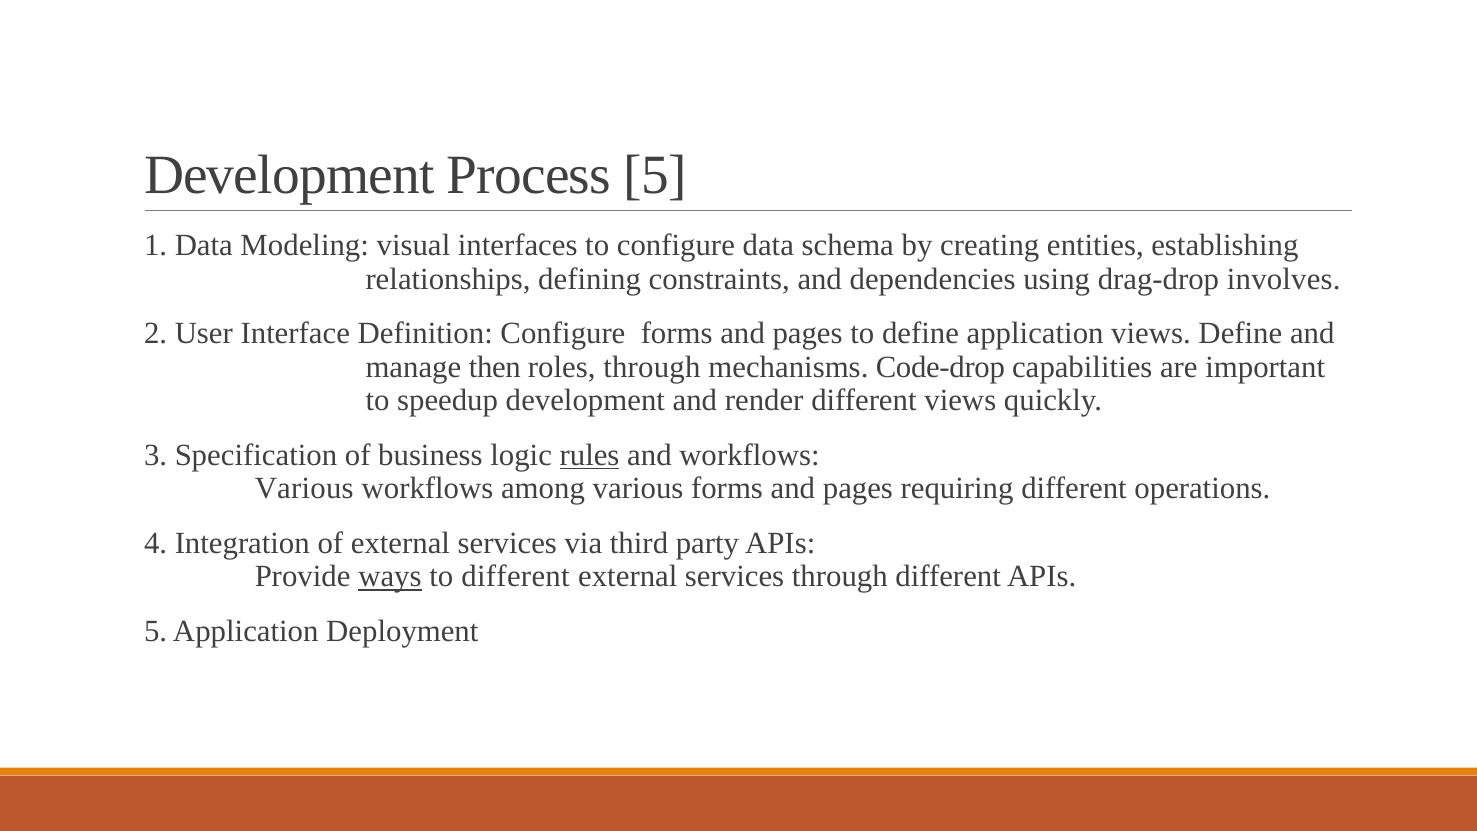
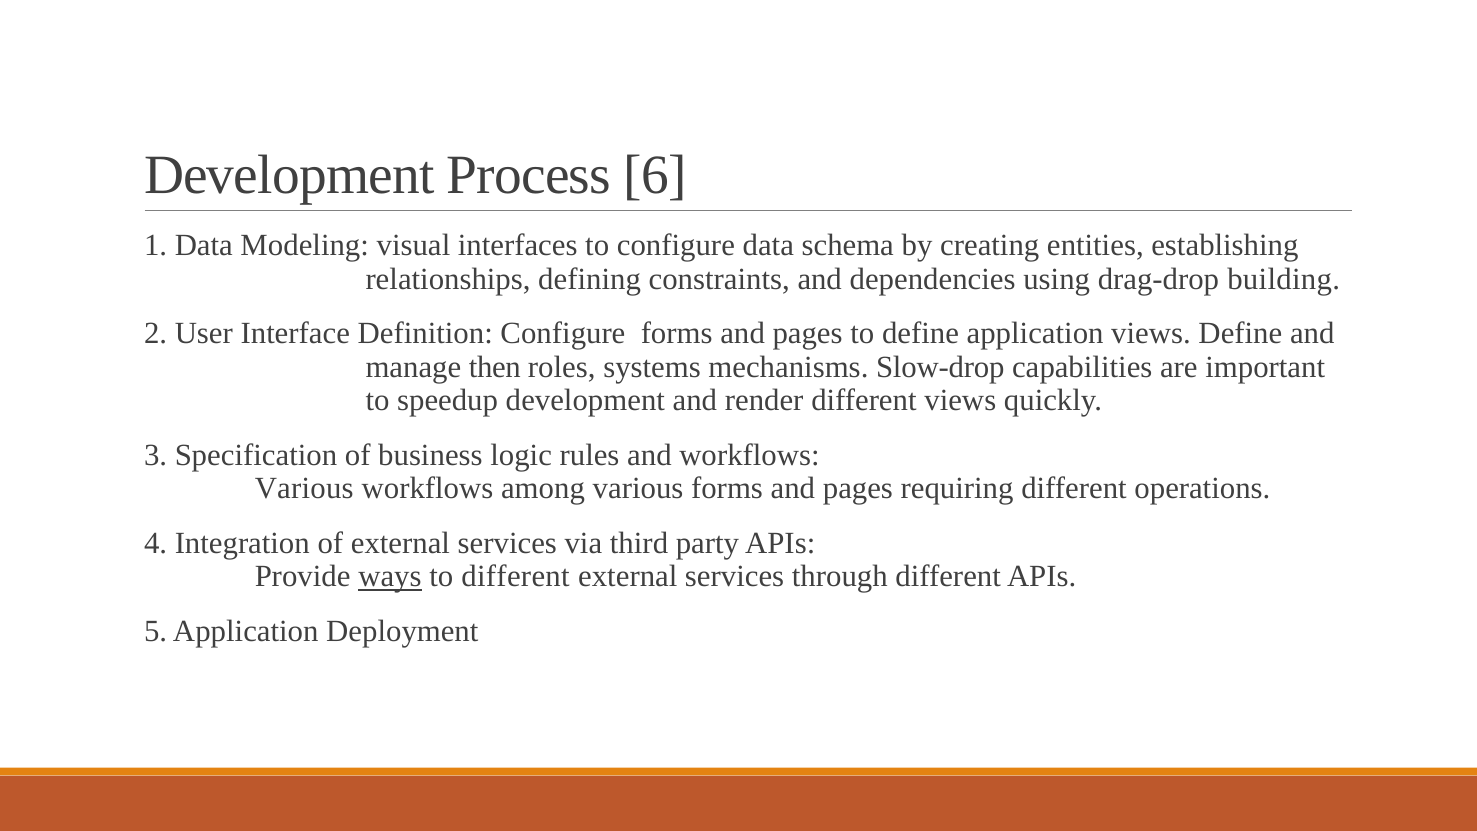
Process 5: 5 -> 6 (655, 175)
involves: involves -> building (1284, 279)
roles through: through -> systems (652, 367)
Code-drop: Code-drop -> Slow-drop (940, 367)
rules underline: present -> none (590, 455)
